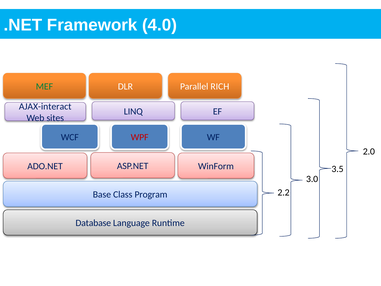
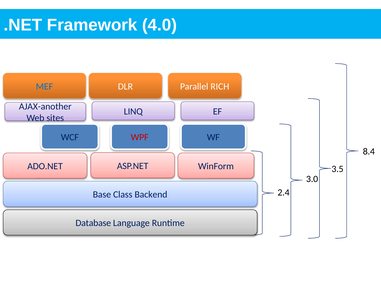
MEF colour: green -> blue (44, 86)
AJAX-interact: AJAX-interact -> AJAX-another (45, 106)
2.0: 2.0 -> 8.4 (369, 151)
2.2: 2.2 -> 2.4 (284, 192)
Program: Program -> Backend (151, 194)
